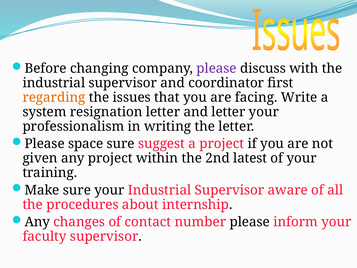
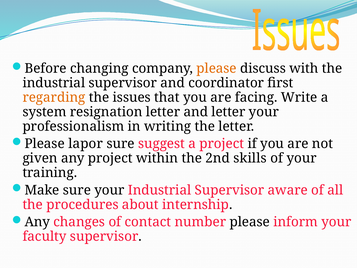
please colour: purple -> orange (217, 68)
space: space -> lapor (86, 144)
latest: latest -> skills (250, 158)
